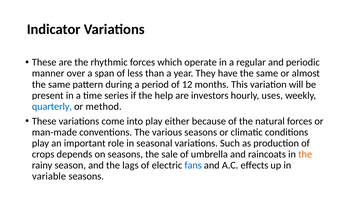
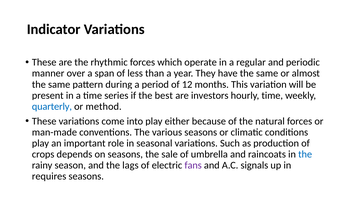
help: help -> best (164, 96)
hourly uses: uses -> time (272, 96)
the colour: orange -> blue (305, 155)
fans colour: blue -> purple (193, 166)
effects: effects -> signals (254, 166)
variable: variable -> requires (49, 177)
